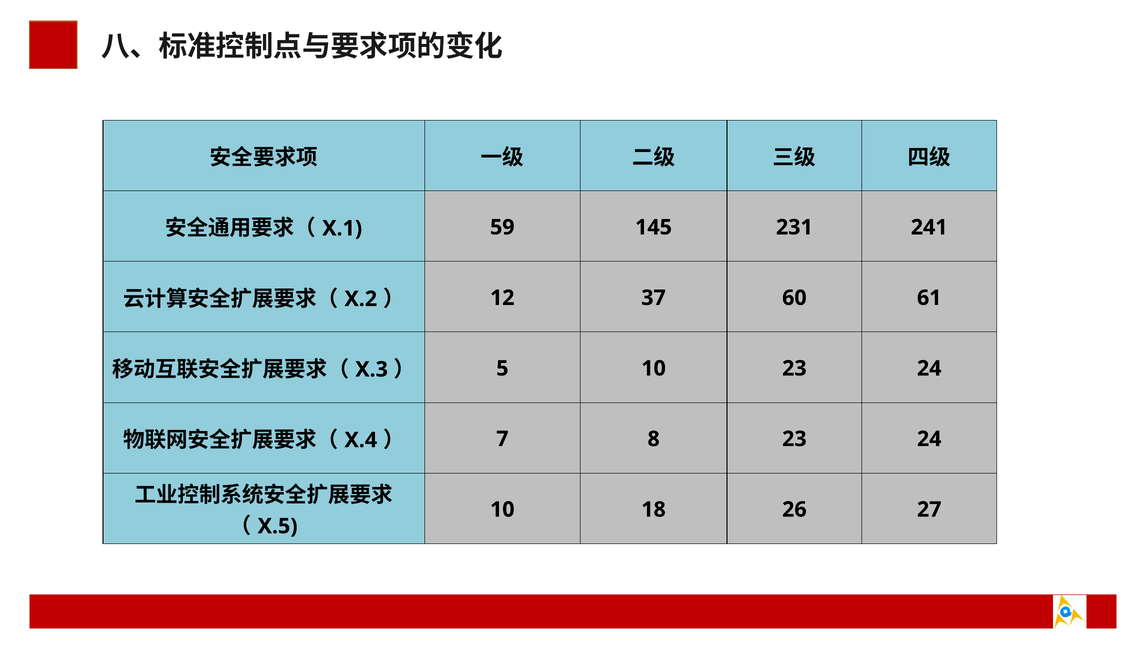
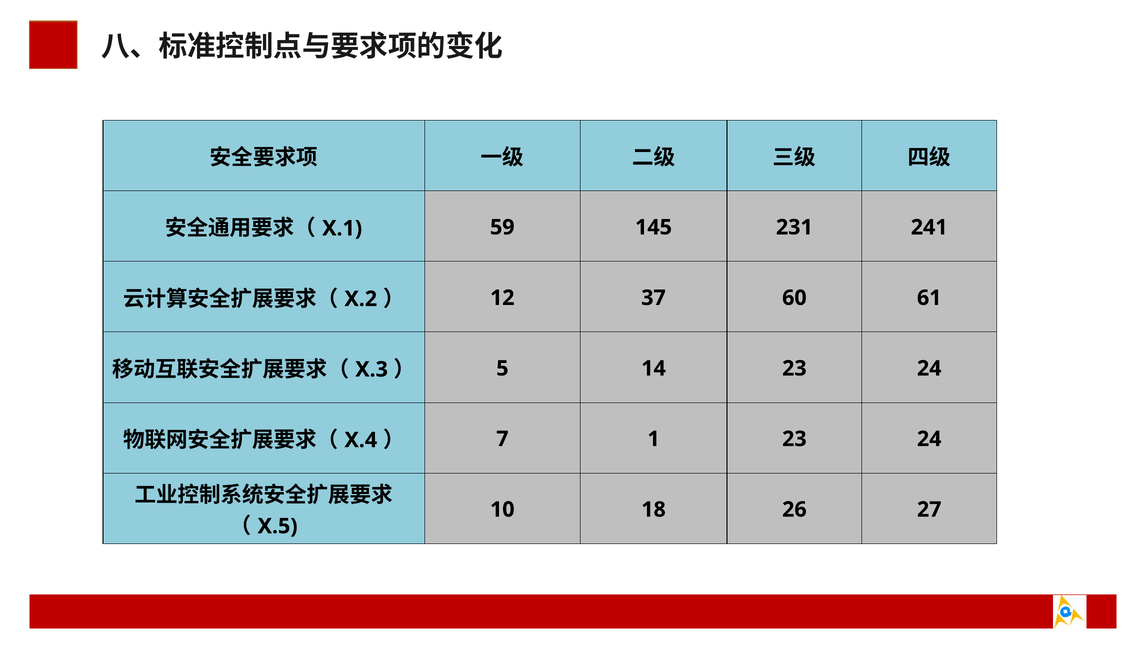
5 10: 10 -> 14 (654, 368)
8: 8 -> 1 (654, 439)
